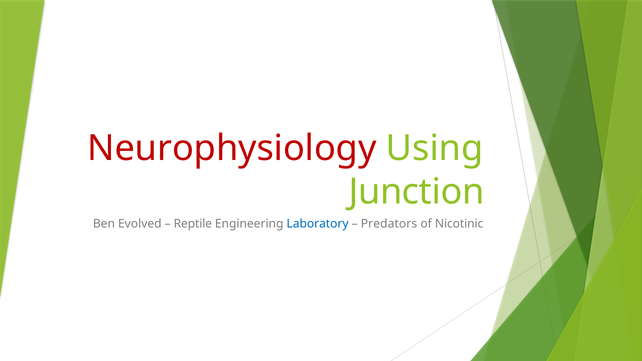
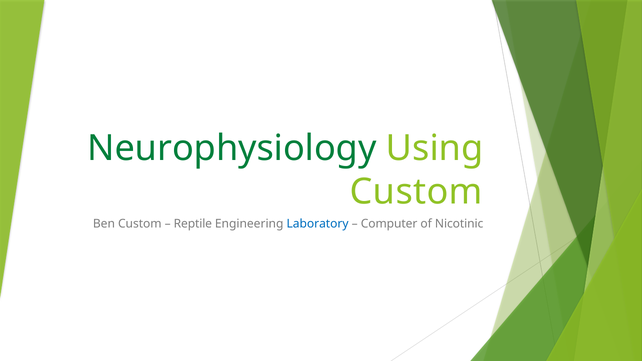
Neurophysiology colour: red -> green (232, 148)
Junction: Junction -> Custom (416, 192)
Ben Evolved: Evolved -> Custom (140, 224)
Predators: Predators -> Computer (389, 224)
